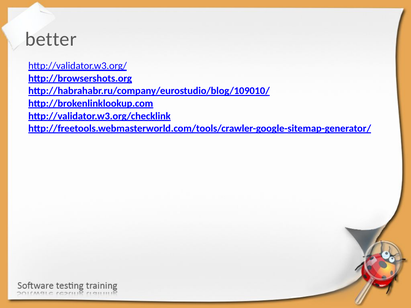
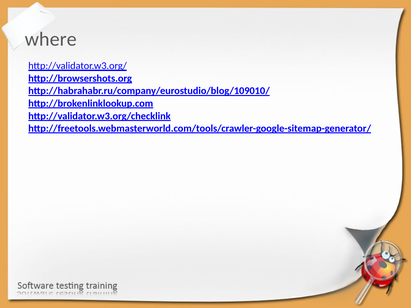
better: better -> where (51, 39)
